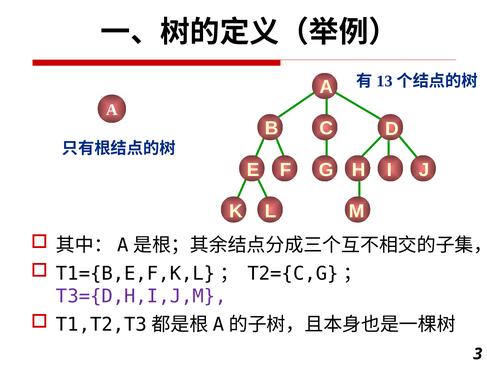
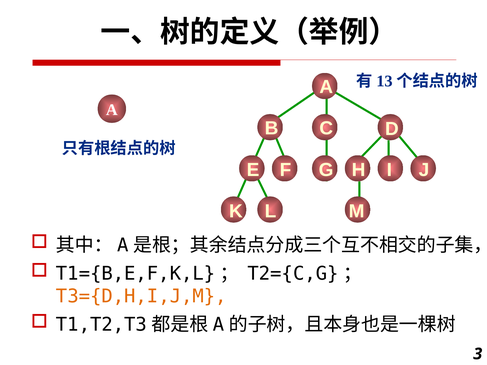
T3={D,H,I,J,M colour: purple -> orange (141, 296)
